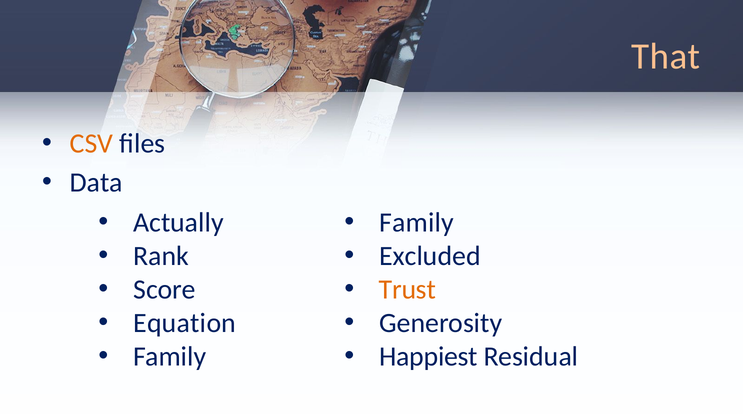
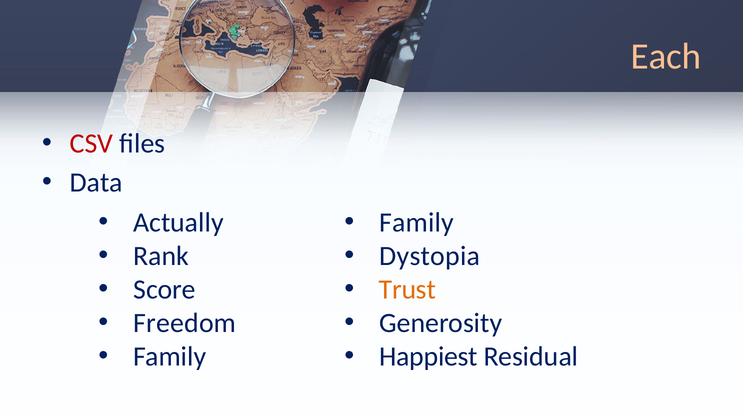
That: That -> Each (666, 56)
CSV colour: orange -> red (92, 144)
Excluded: Excluded -> Dystopia (430, 256)
Equation: Equation -> Freedom (185, 323)
